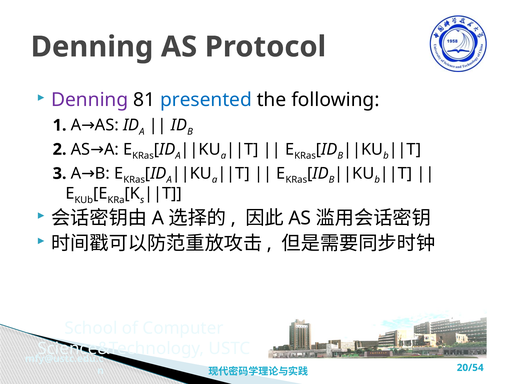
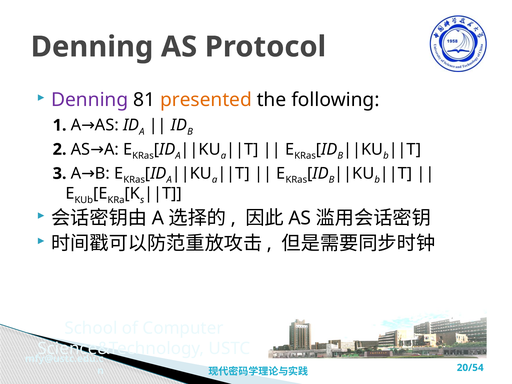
presented colour: blue -> orange (206, 100)
